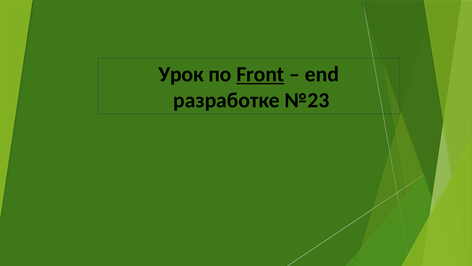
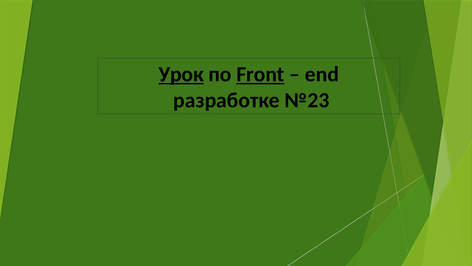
Урок underline: none -> present (181, 74)
